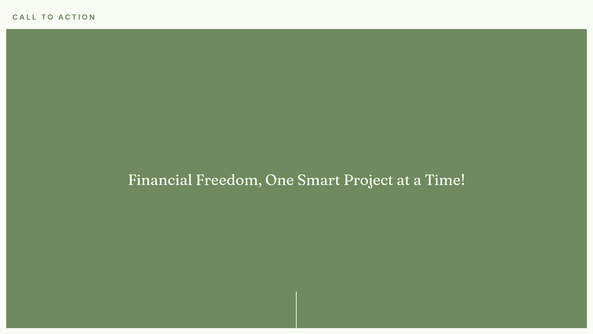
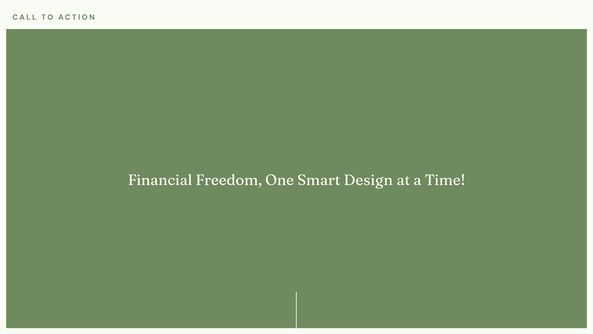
Project: Project -> Design (368, 180)
